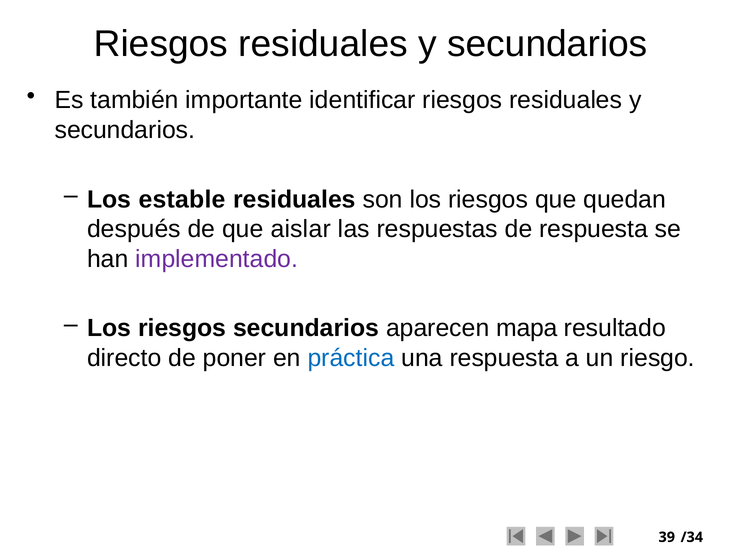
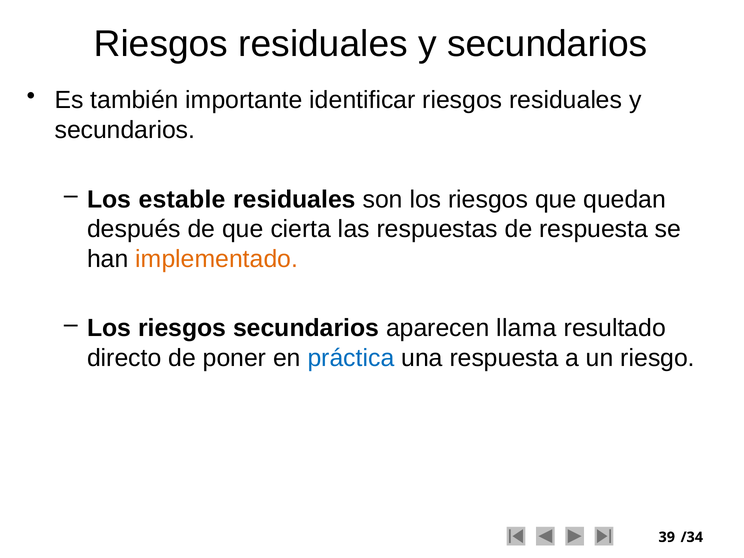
aislar: aislar -> cierta (301, 229)
implementado colour: purple -> orange (217, 259)
mapa: mapa -> llama (527, 328)
